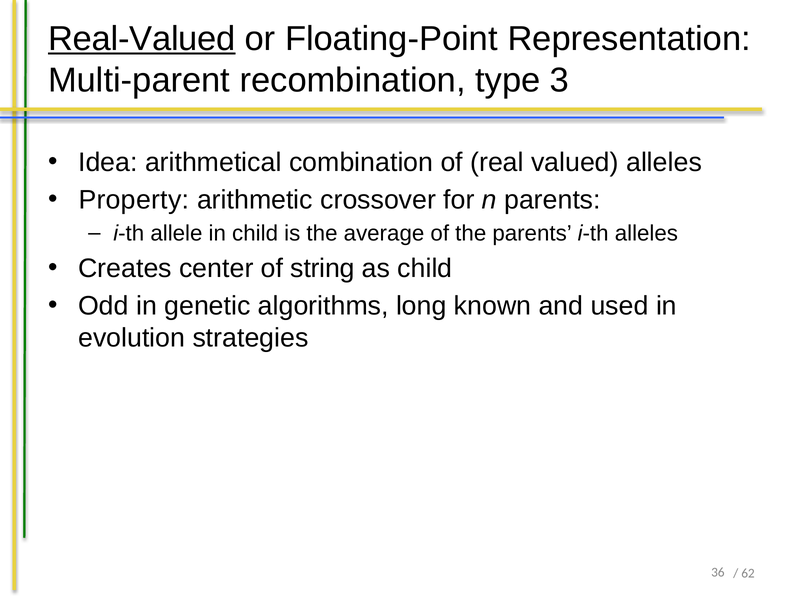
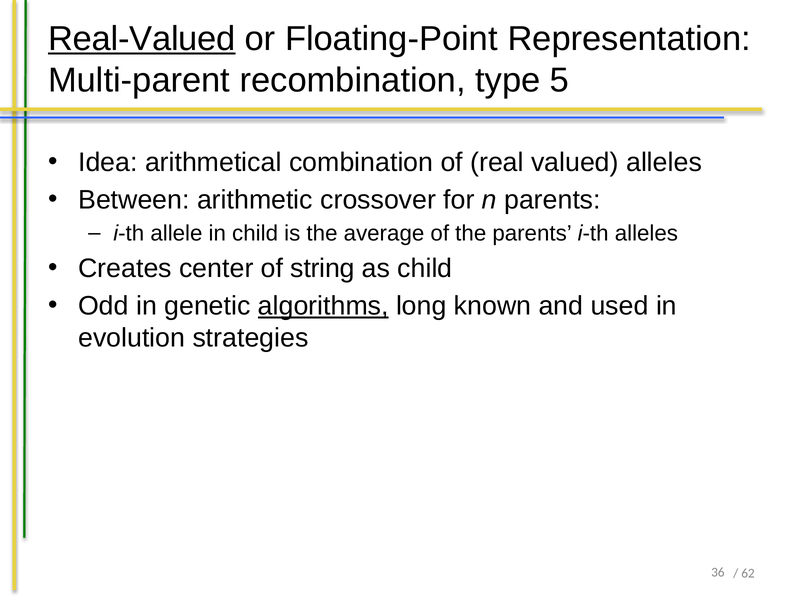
3: 3 -> 5 (560, 80)
Property: Property -> Between (134, 200)
algorithms underline: none -> present (323, 306)
